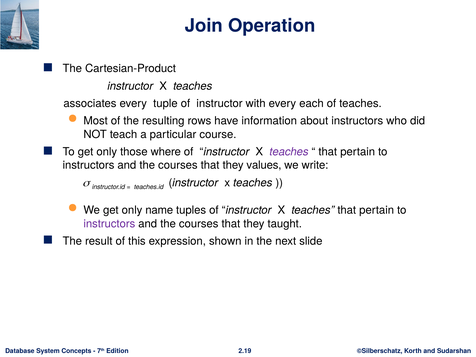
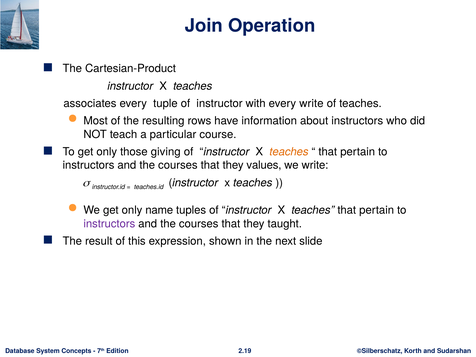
every each: each -> write (311, 103)
where: where -> giving (166, 152)
teaches colour: purple -> orange (289, 152)
